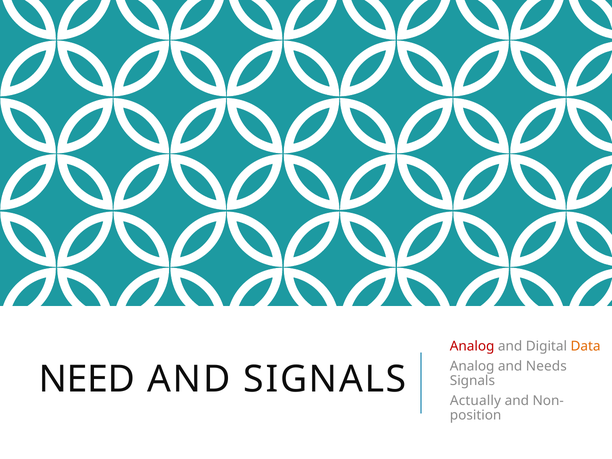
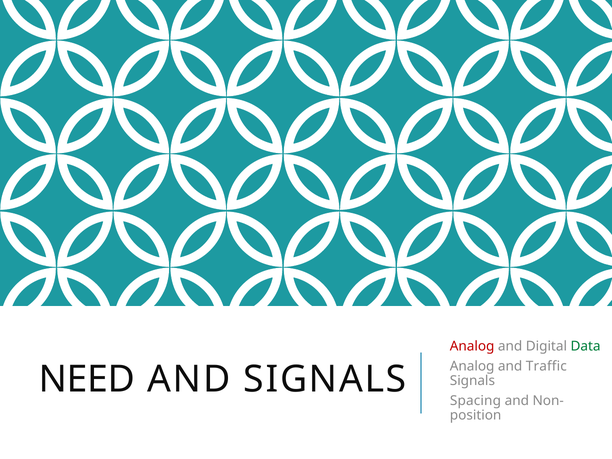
Data colour: orange -> green (586, 346)
Needs: Needs -> Traffic (546, 366)
Actually: Actually -> Spacing (475, 401)
